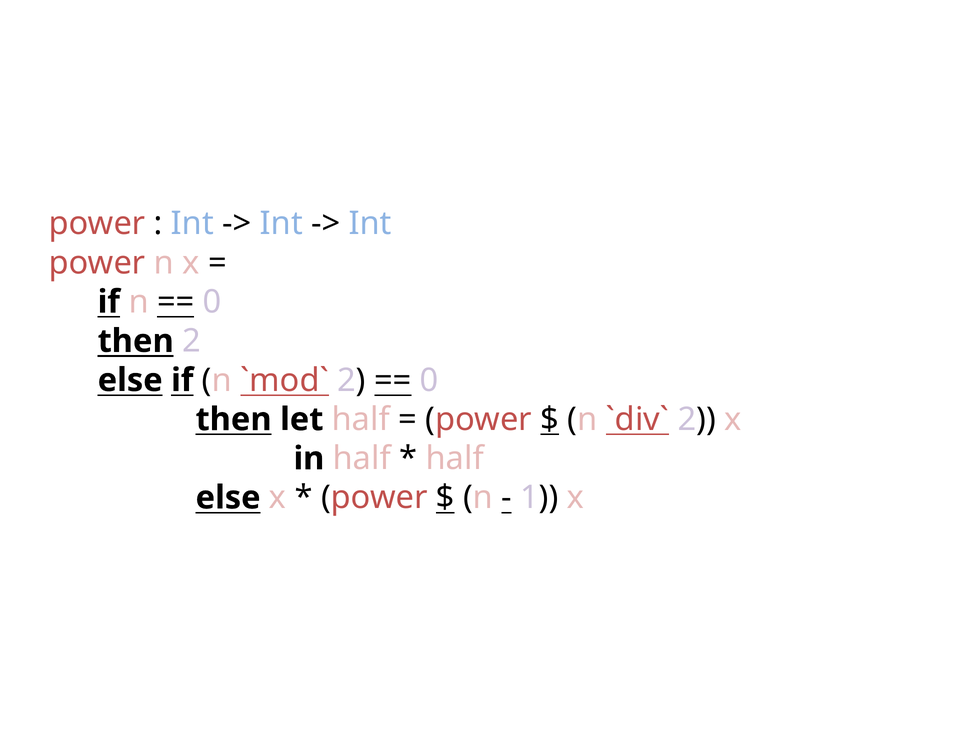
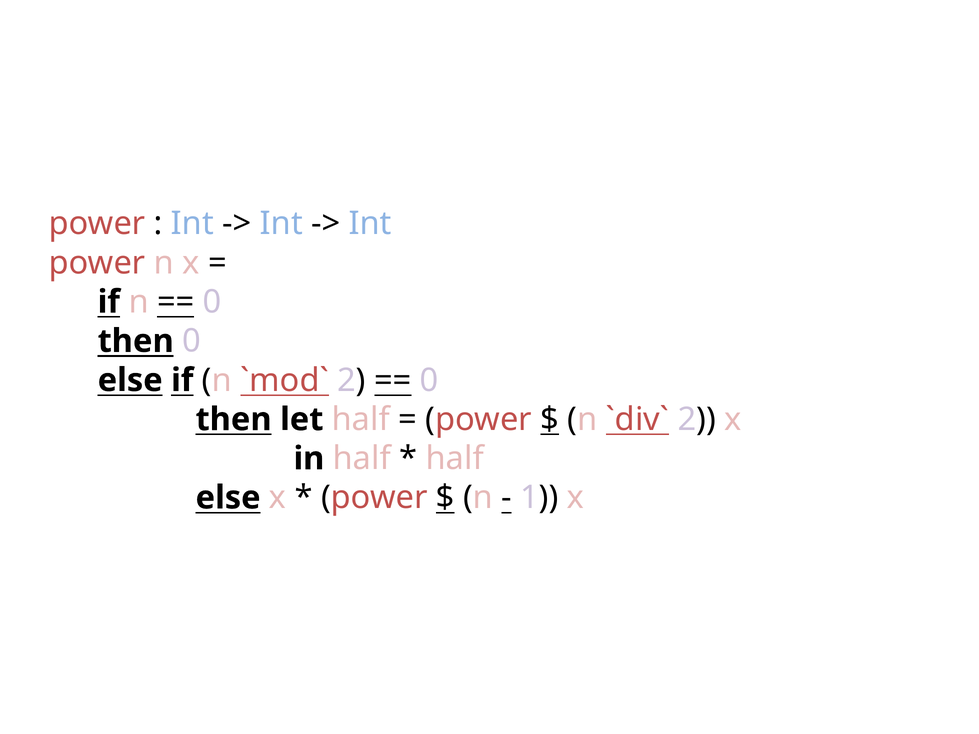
then 2: 2 -> 0 (192, 341)
